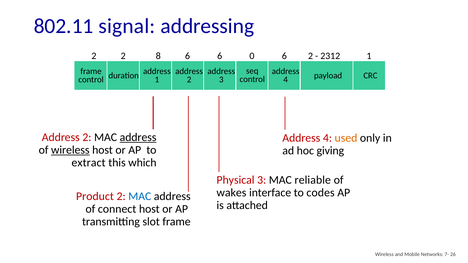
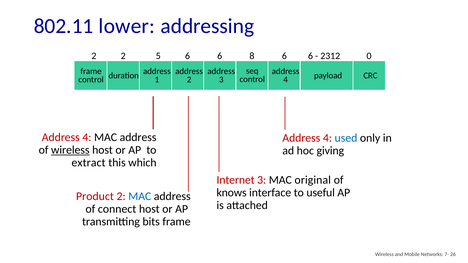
signal: signal -> lower (127, 26)
8: 8 -> 5 (158, 56)
0: 0 -> 8 (252, 56)
2: 2 -> 6 (310, 56)
2312 1: 1 -> 0 (369, 56)
2: 2 -> 4 (87, 138)
address underline: present -> none (138, 138)
used colour: orange -> blue (346, 138)
Physical: Physical -> Internet (236, 180)
reliable: reliable -> original (313, 180)
wakes: wakes -> knows (232, 193)
codes: codes -> useful (321, 193)
slot: slot -> bits (151, 222)
